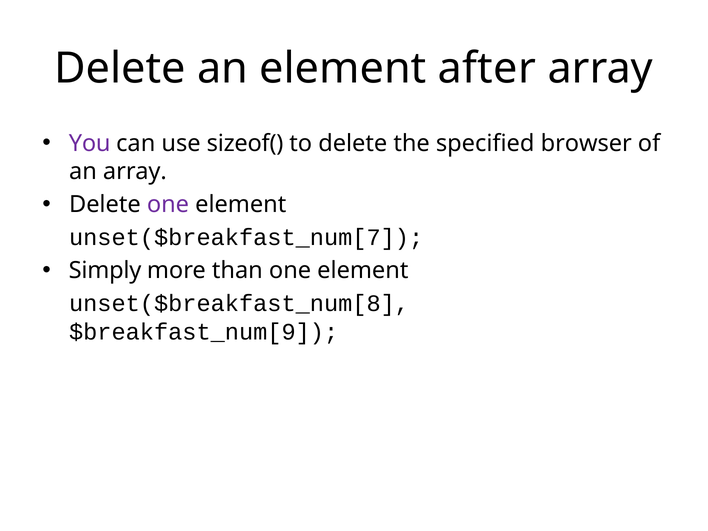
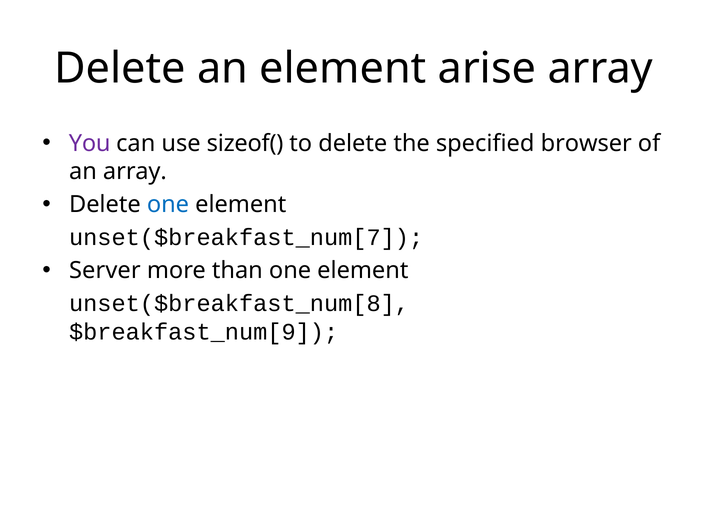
after: after -> arise (487, 69)
one colour: purple -> blue (168, 205)
Simply: Simply -> Server (105, 271)
